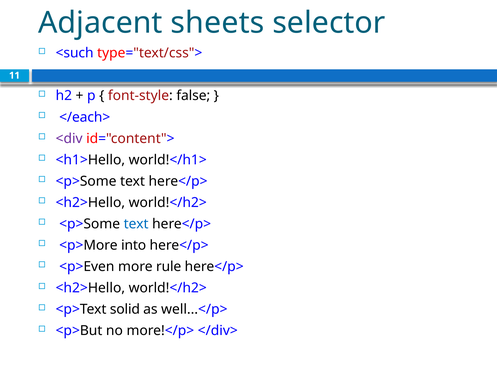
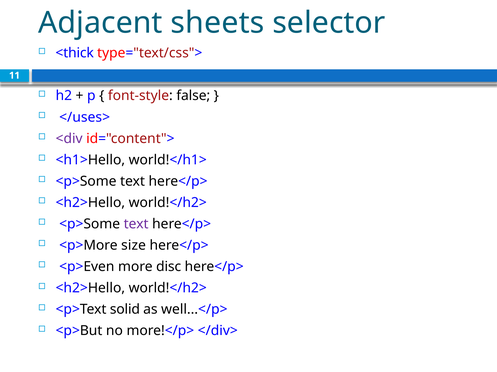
<such: <such -> <thick (75, 53)
</each>: </each> -> </uses> (85, 117)
text colour: blue -> purple (136, 224)
into: into -> size (134, 246)
rule: rule -> disc (169, 267)
